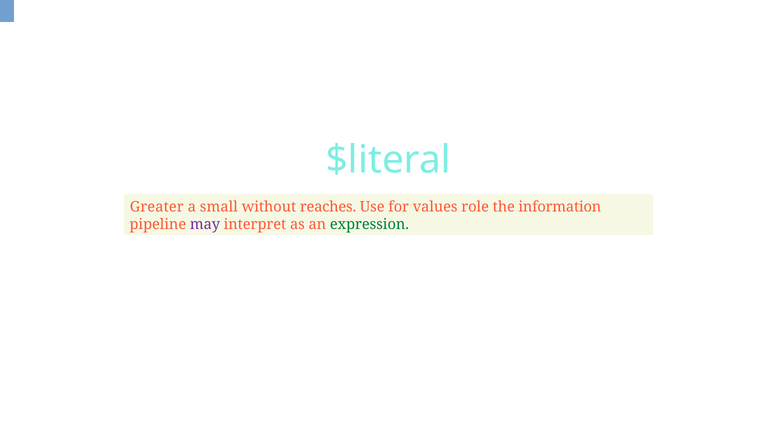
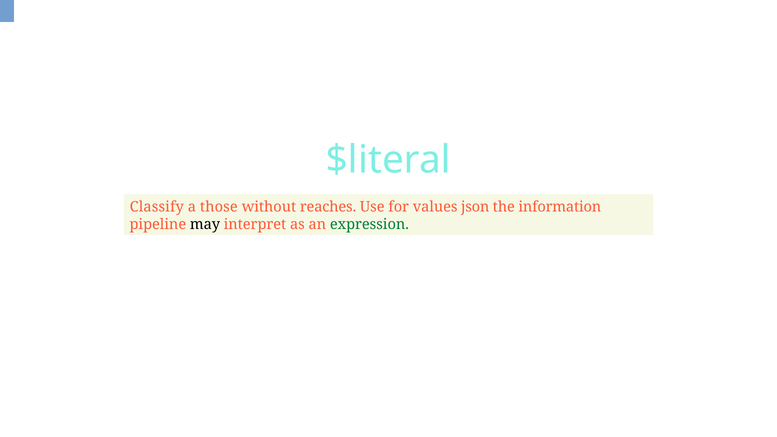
Greater: Greater -> Classify (157, 207)
small: small -> those (219, 207)
role: role -> json (475, 207)
may colour: purple -> black (205, 224)
